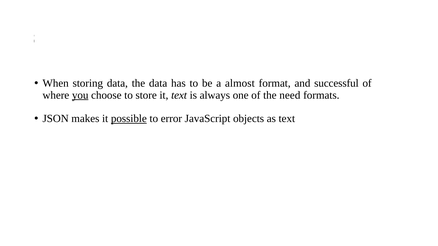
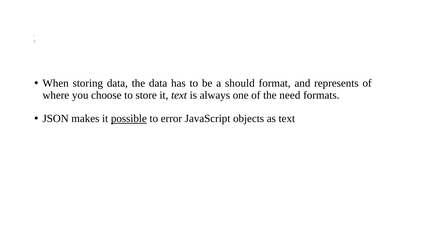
almost: almost -> should (240, 83)
successful: successful -> represents (336, 83)
you underline: present -> none (80, 95)
